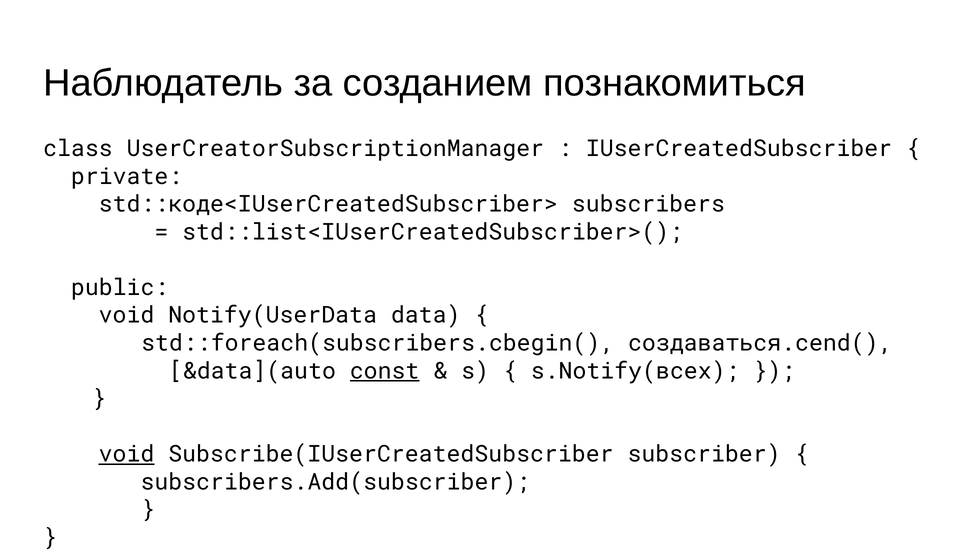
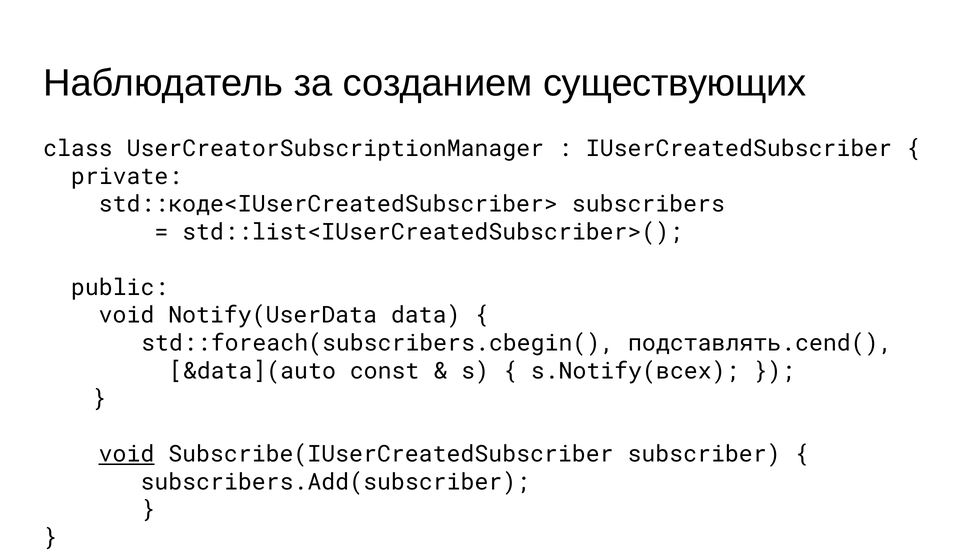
познакомиться: познакомиться -> существующих (675, 83)
создаваться.cend(: создаваться.cend( -> подставлять.cend( (760, 343)
const underline: present -> none (385, 371)
